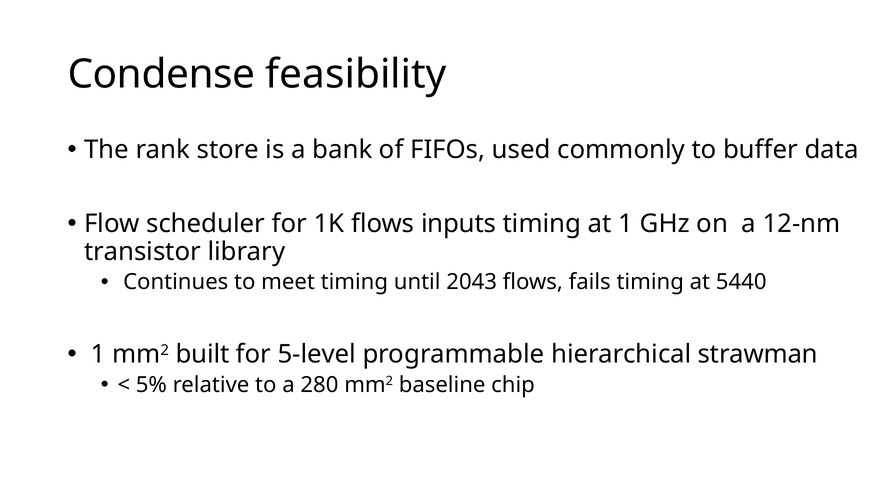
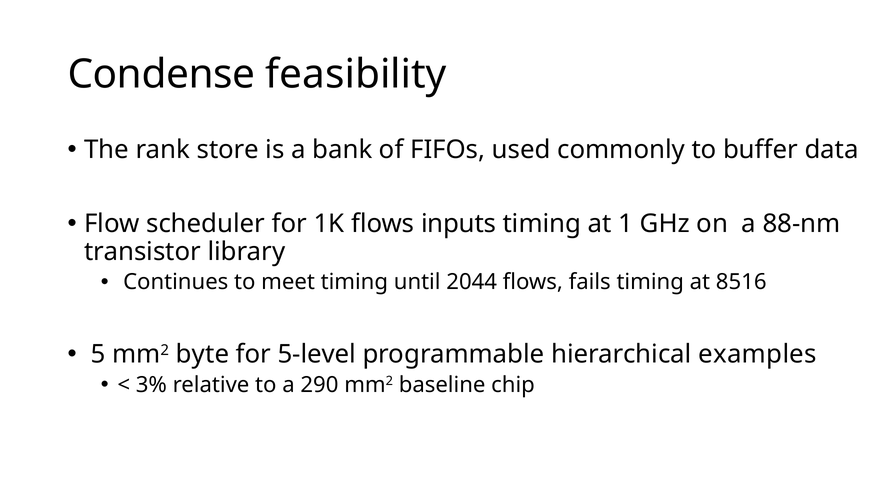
12-nm: 12-nm -> 88-nm (802, 224)
2043: 2043 -> 2044 (472, 282)
5440: 5440 -> 8516 (741, 282)
1: 1 -> 5 (98, 354)
built: built -> byte (202, 354)
strawman: strawman -> examples (758, 354)
5%: 5% -> 3% (151, 385)
280: 280 -> 290 (319, 385)
